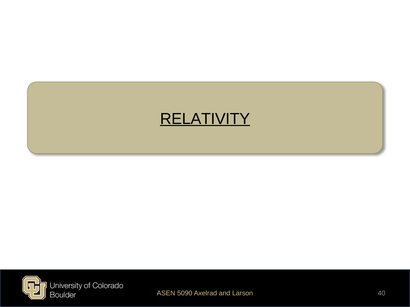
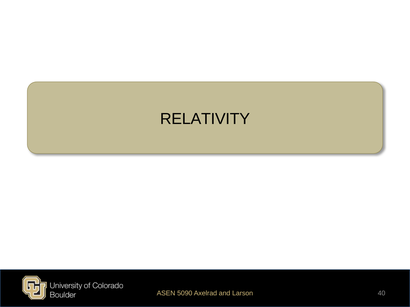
RELATIVITY underline: present -> none (205, 119)
